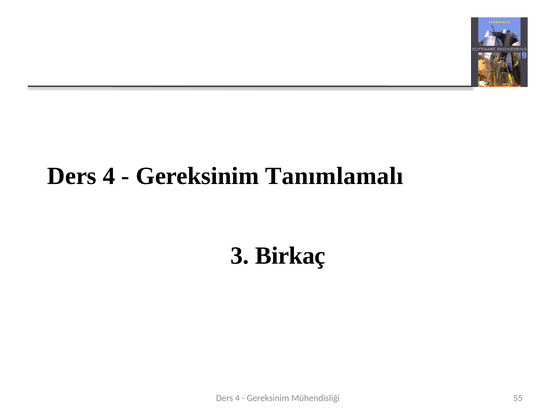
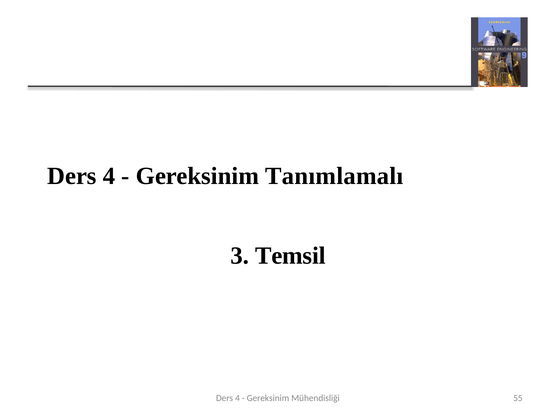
Birkaç: Birkaç -> Temsil (290, 256)
